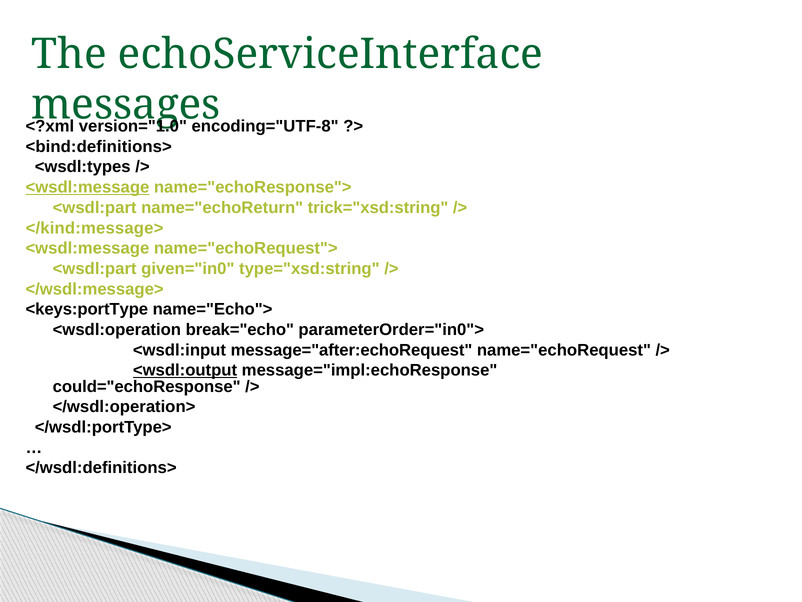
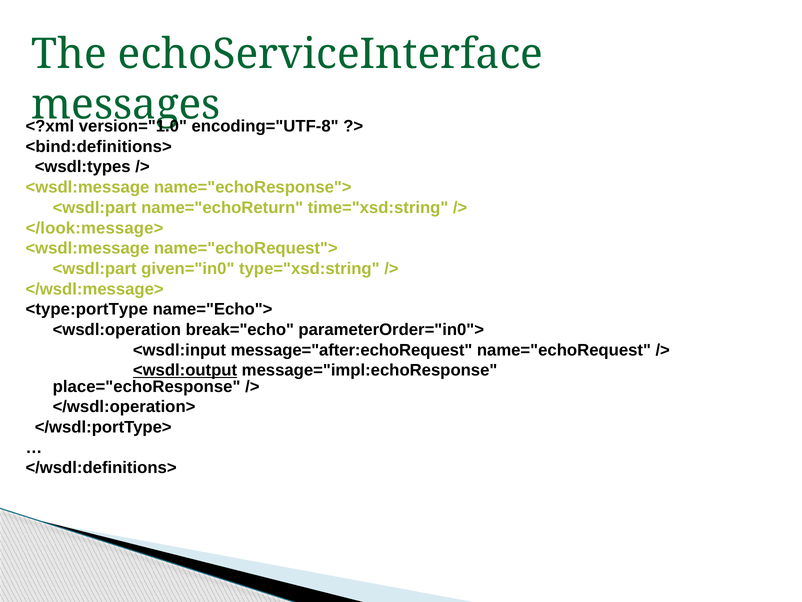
<wsdl:message underline: present -> none (87, 187)
trick="xsd:string: trick="xsd:string -> time="xsd:string (378, 207)
</kind:message>: </kind:message> -> </look:message> (95, 228)
<keys:portType: <keys:portType -> <type:portType (87, 309)
could="echoResponse: could="echoResponse -> place="echoResponse (147, 386)
